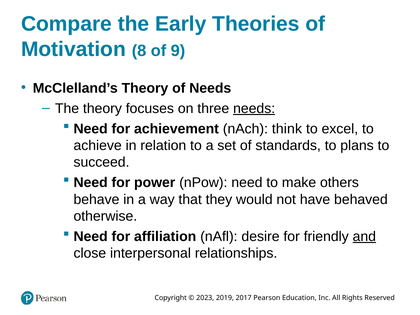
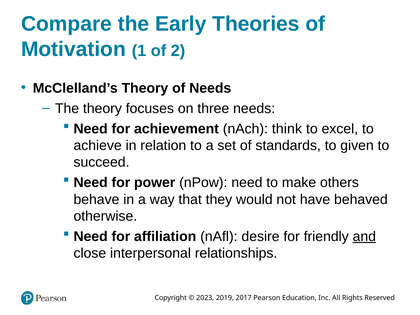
8: 8 -> 1 (139, 51)
9: 9 -> 2 (178, 51)
needs underline: present -> none (254, 108)
plans: plans -> given (357, 146)
